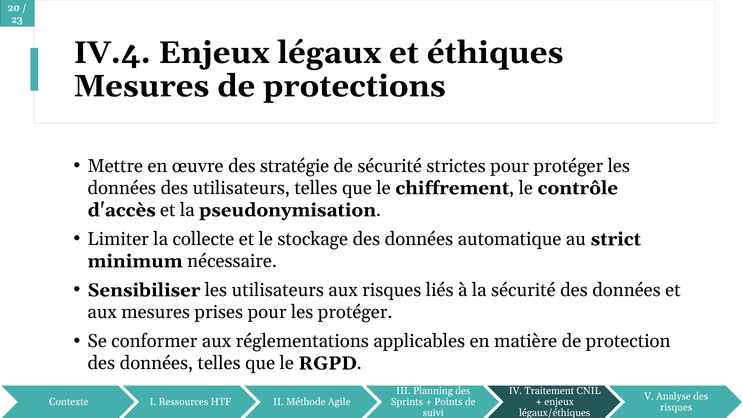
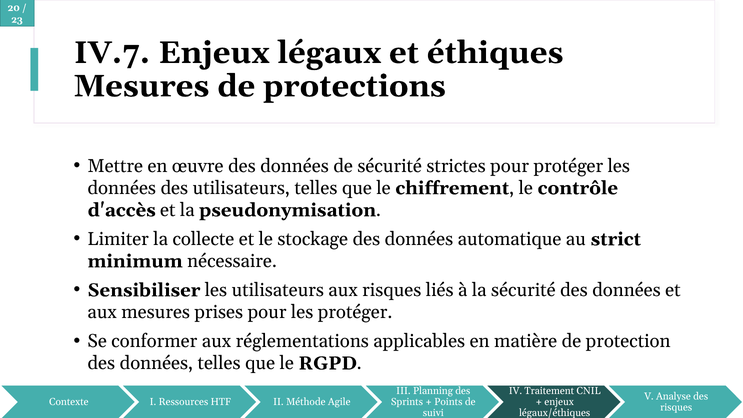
IV.4: IV.4 -> IV.7 (112, 53)
œuvre des stratégie: stratégie -> données (294, 166)
